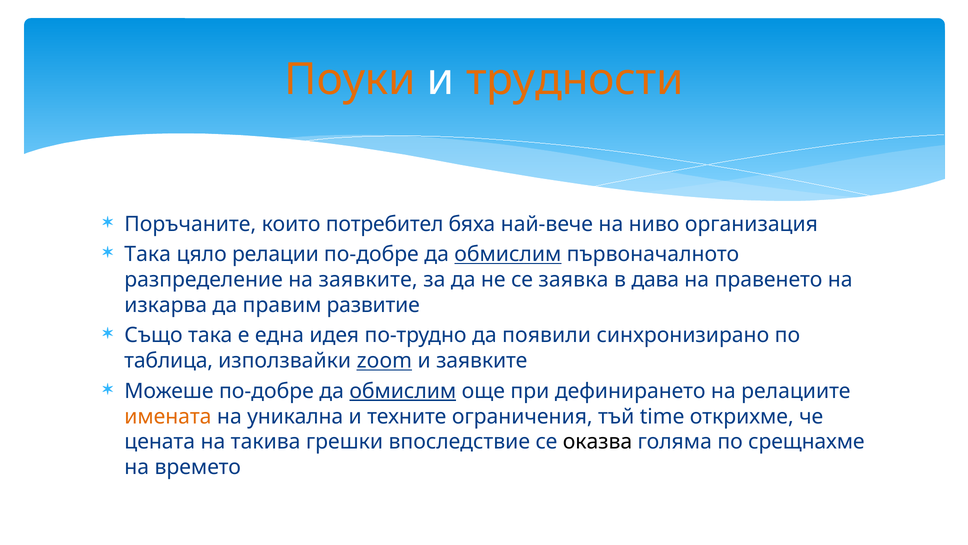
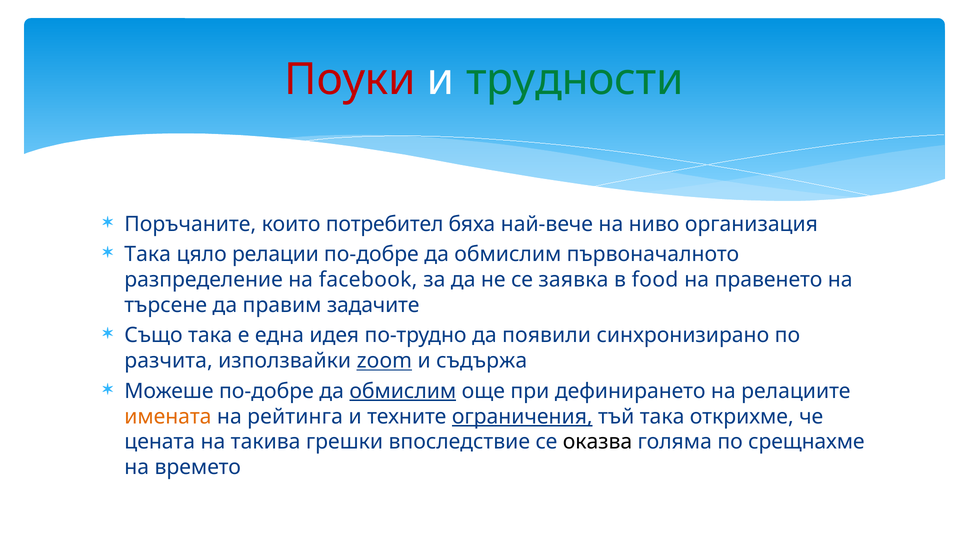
Поуки colour: orange -> red (350, 80)
трудности colour: orange -> green (575, 80)
обмислим underline: present -> none (508, 254)
на заявките: заявките -> facebook (368, 279)
дава: дава -> food (655, 279)
изкарва: изкарва -> търсене (166, 305)
развитие: развитие -> задачите (373, 305)
таблица: таблица -> разчита (169, 361)
и заявките: заявките -> съдържа (482, 361)
уникална: уникална -> рейтинга (295, 416)
ограничения underline: none -> present (522, 416)
тъй time: time -> така (662, 416)
